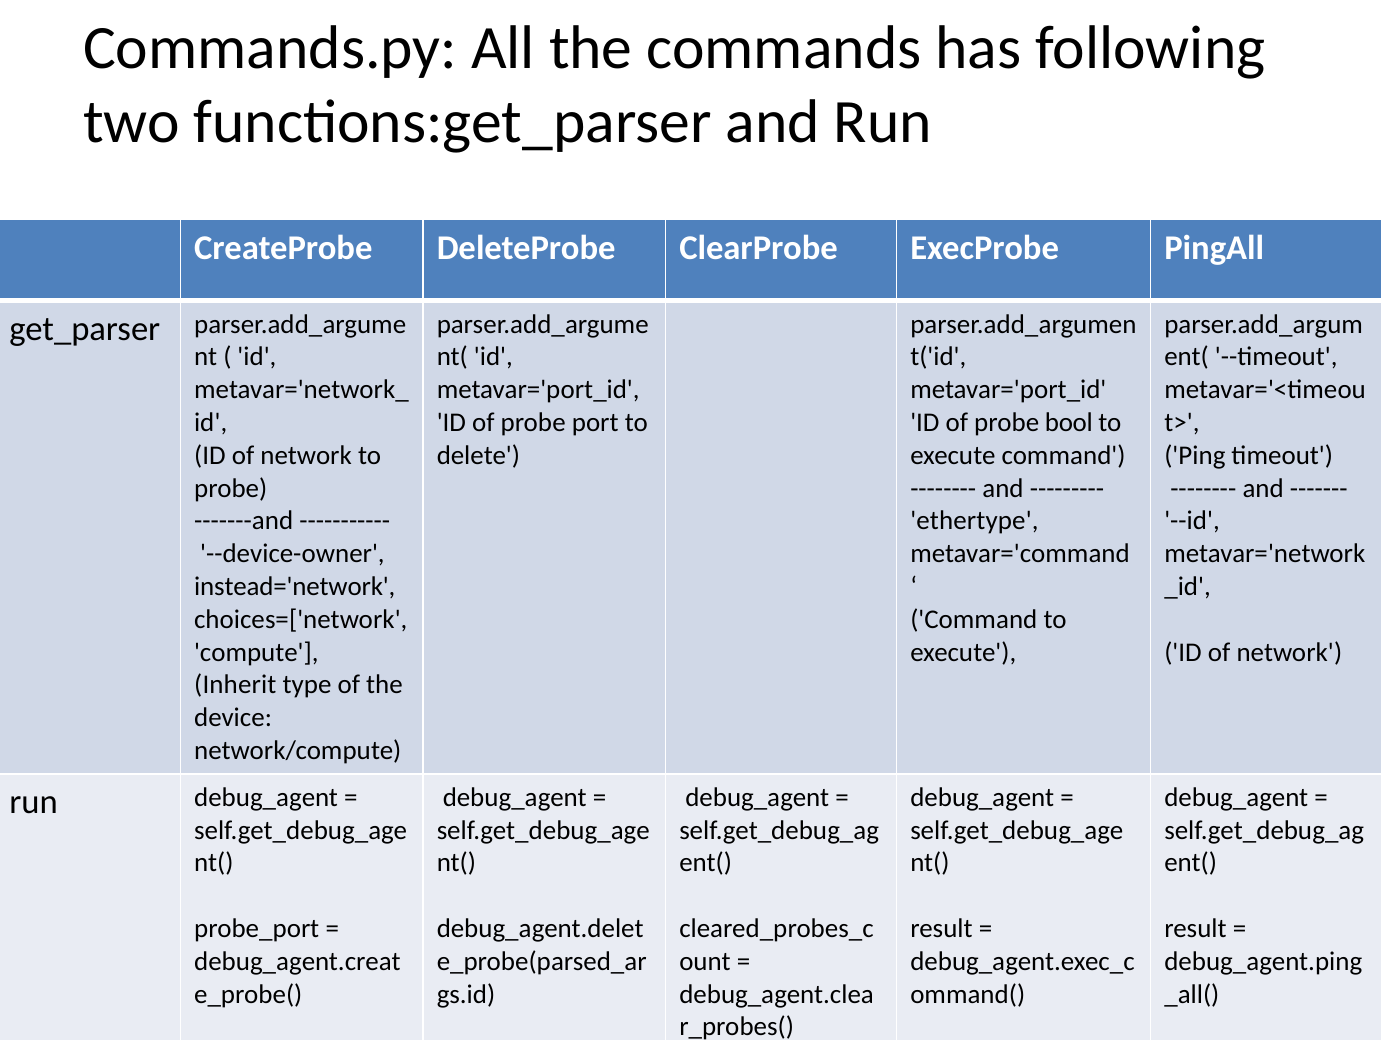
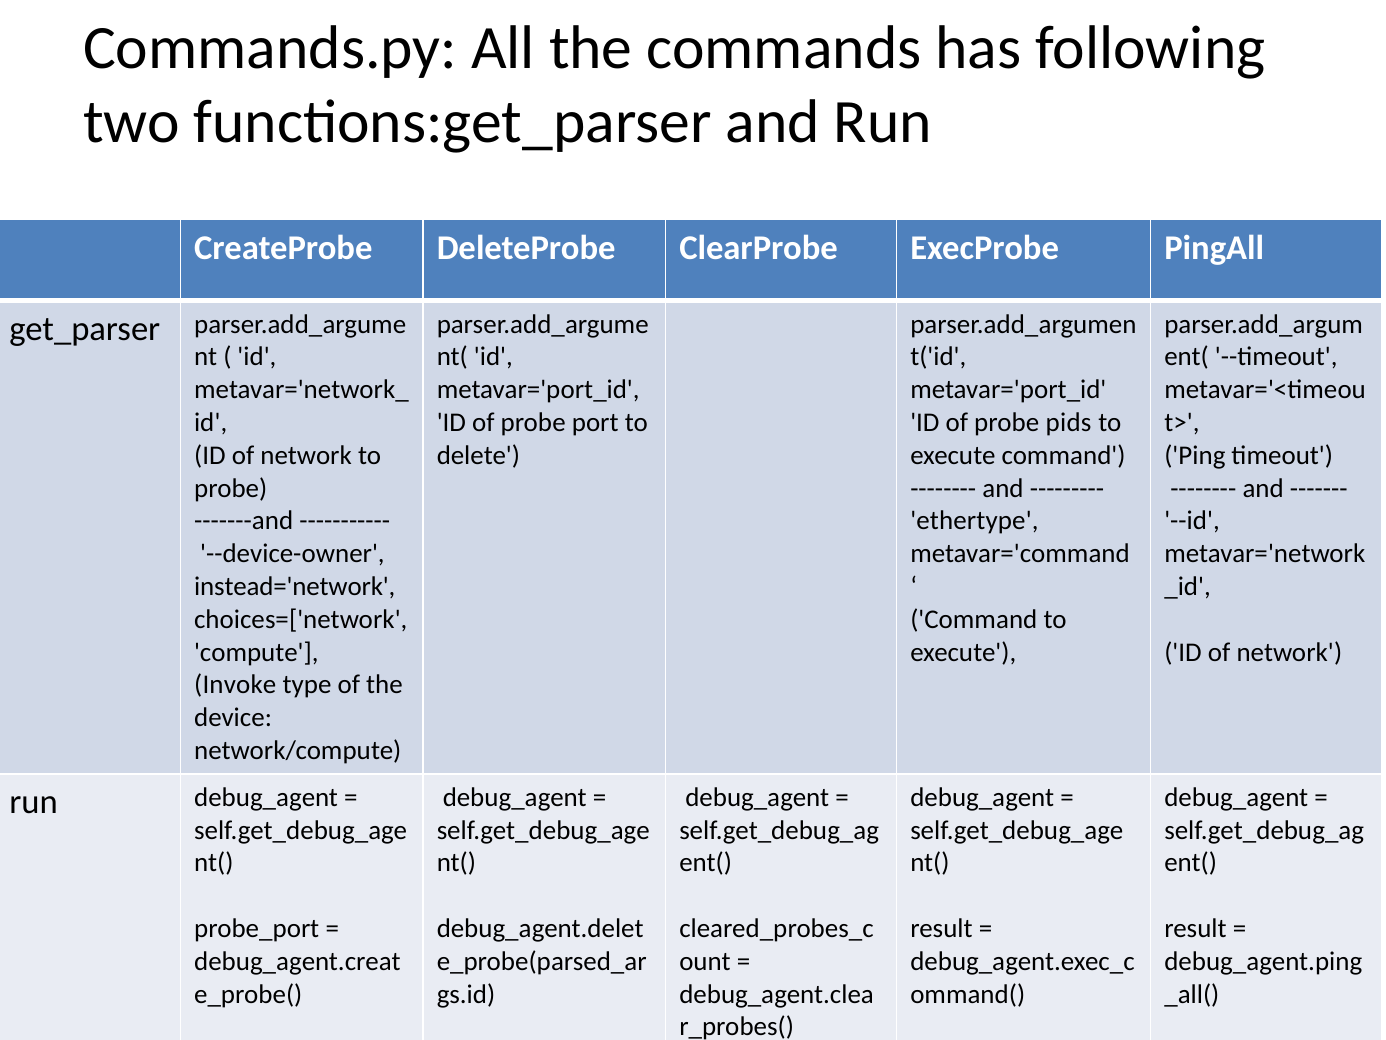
bool: bool -> pids (1069, 422)
Inherit: Inherit -> Invoke (235, 685)
